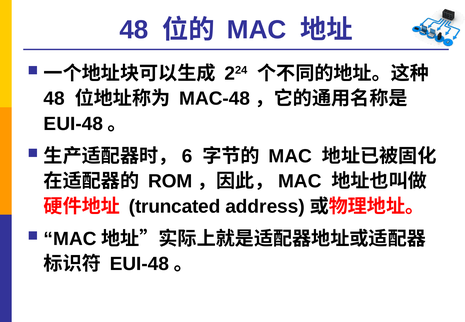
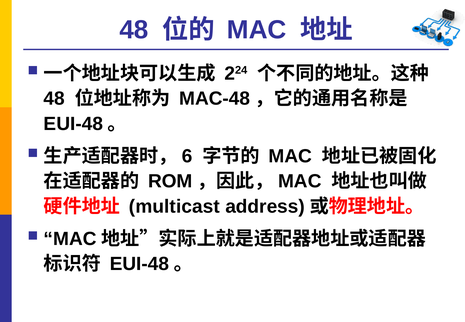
truncated: truncated -> multicast (174, 206)
